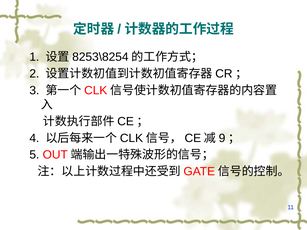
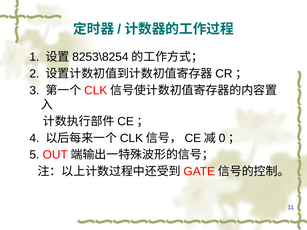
9: 9 -> 0 (222, 138)
